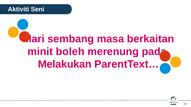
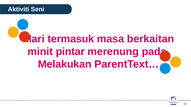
sembang: sembang -> termasuk (71, 39)
boleh: boleh -> pintar (70, 52)
